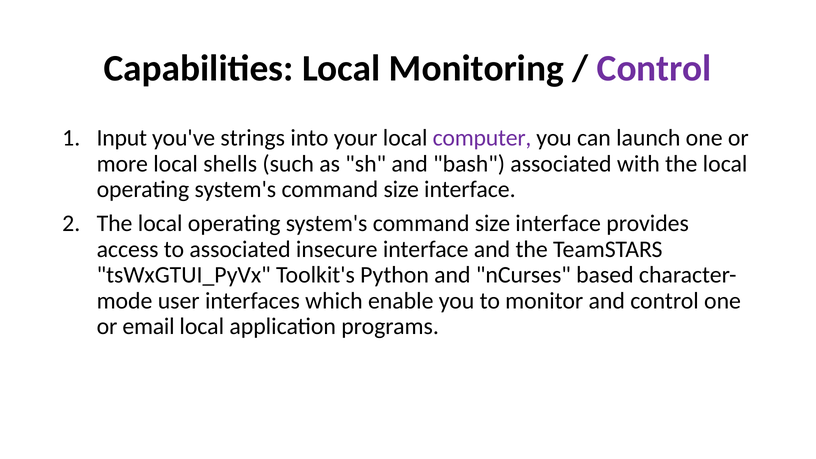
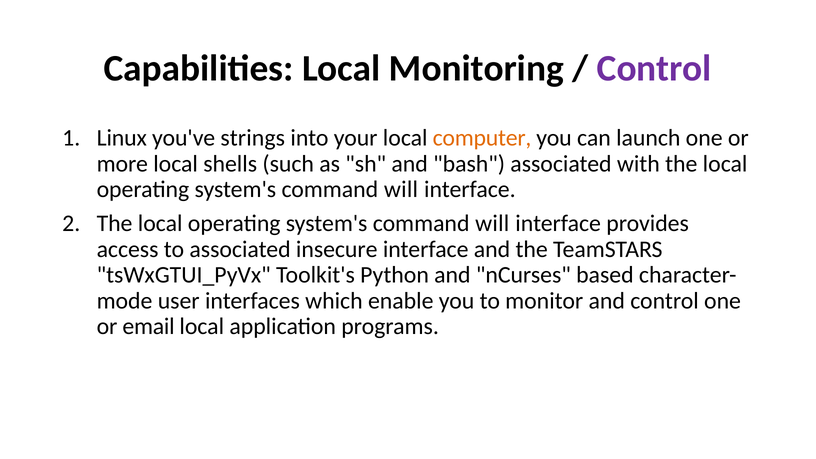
Input: Input -> Linux (122, 138)
computer colour: purple -> orange (482, 138)
size: size -> will (401, 189)
size: size -> will (492, 224)
